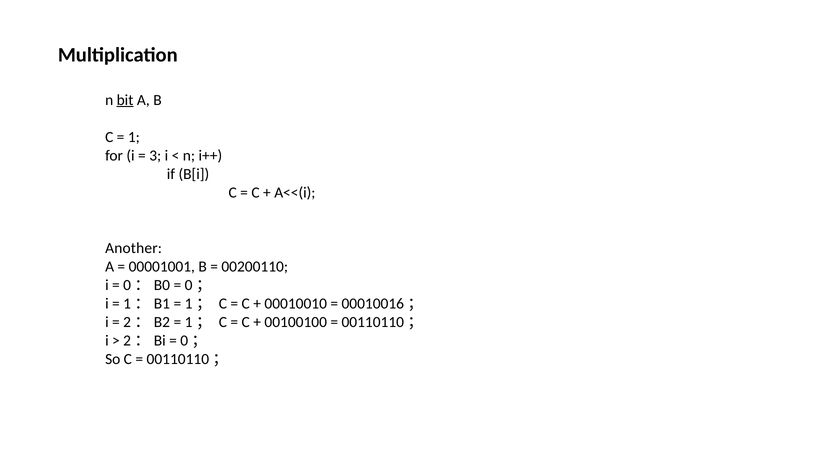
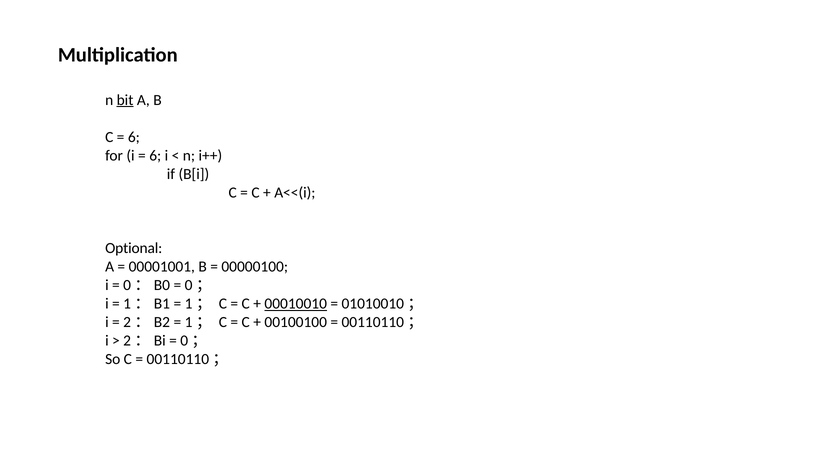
1: 1 -> 6 (134, 137)
3: 3 -> 6 (155, 156)
Another: Another -> Optional (134, 248)
00200110: 00200110 -> 00000100 (255, 267)
00010010 underline: none -> present (296, 304)
00010016: 00010016 -> 01010010 (373, 304)
